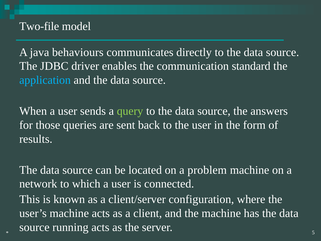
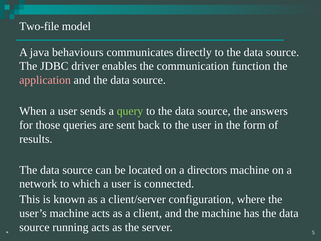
standard: standard -> function (251, 66)
application colour: light blue -> pink (45, 80)
problem: problem -> directors (207, 170)
